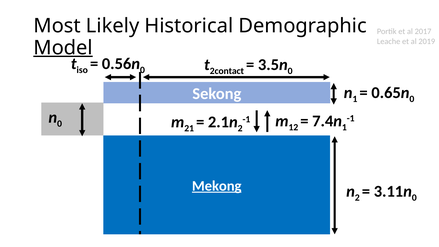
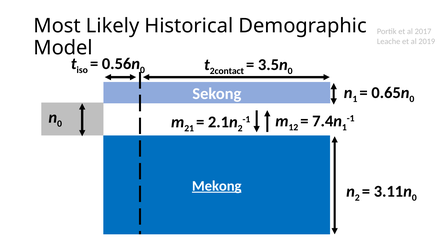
Model underline: present -> none (63, 48)
